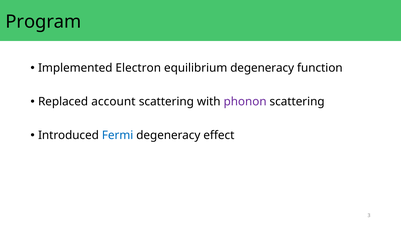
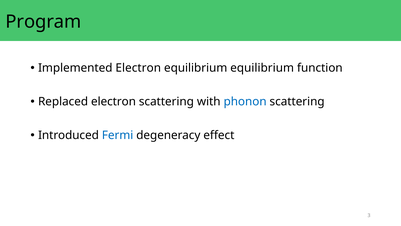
equilibrium degeneracy: degeneracy -> equilibrium (262, 68)
Replaced account: account -> electron (113, 101)
phonon colour: purple -> blue (245, 101)
